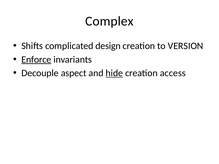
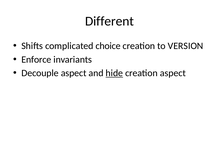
Complex: Complex -> Different (109, 21)
design: design -> choice (108, 46)
Enforce underline: present -> none (36, 60)
creation access: access -> aspect (173, 73)
